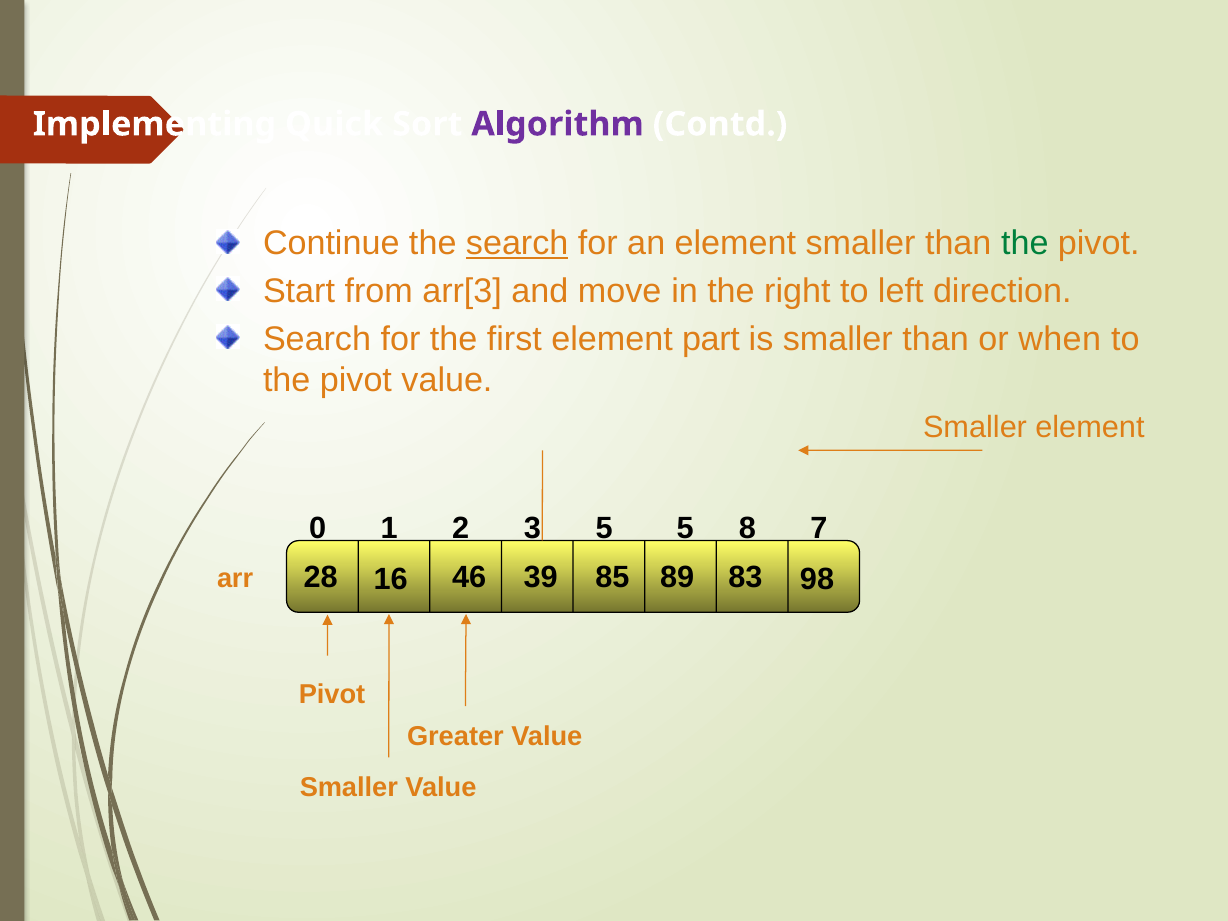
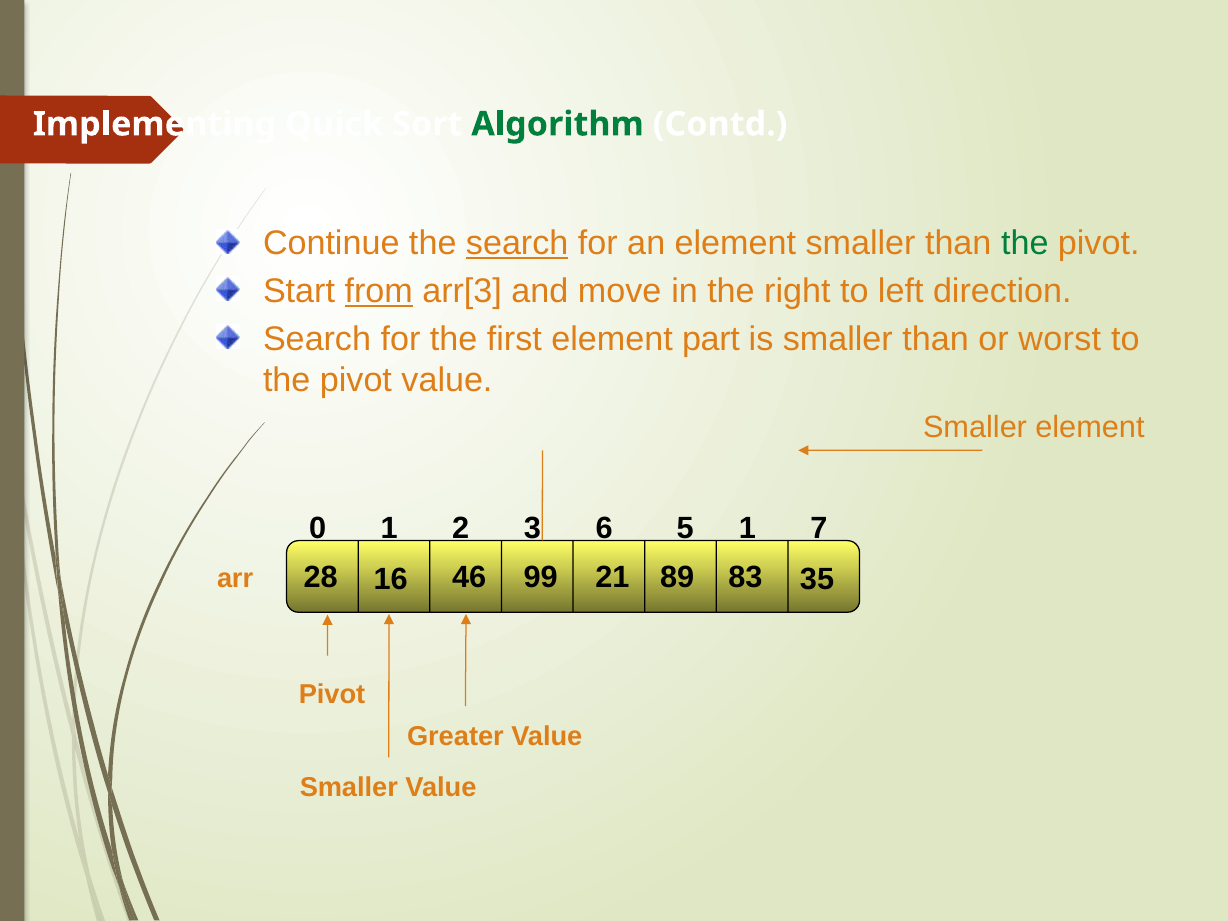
Algorithm colour: purple -> green (558, 124)
from underline: none -> present (379, 291)
when: when -> worst (1060, 339)
5 8: 8 -> 1 (747, 528)
0 5: 5 -> 6 (604, 528)
85: 85 -> 21 (612, 577)
98: 98 -> 35 (817, 579)
39: 39 -> 99 (541, 577)
